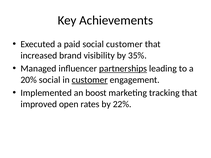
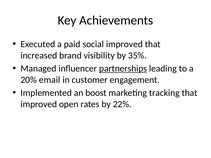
social customer: customer -> improved (124, 44)
20% social: social -> email (50, 80)
customer underline: present -> none (90, 80)
